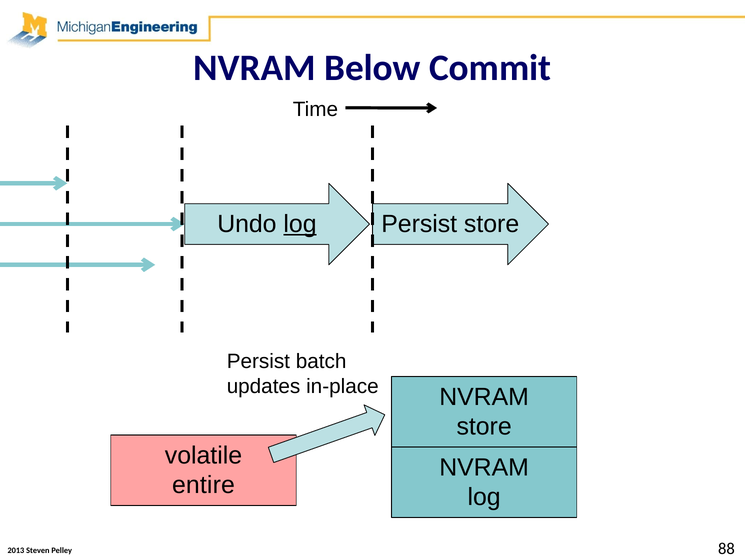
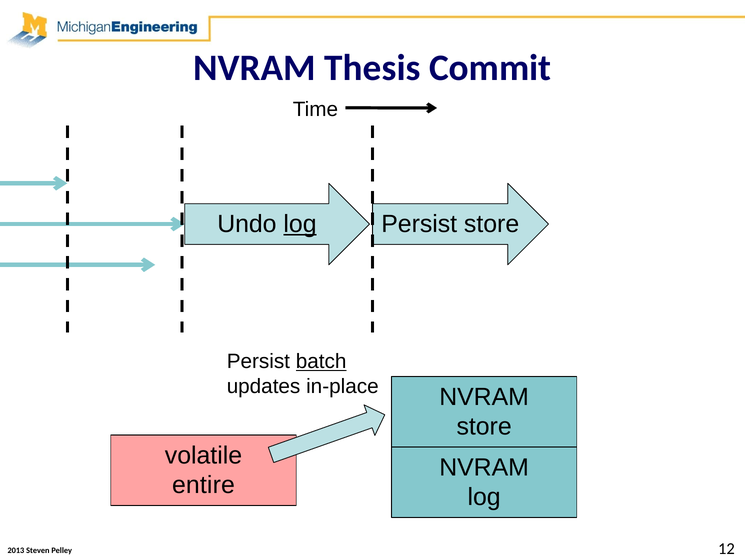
Below: Below -> Thesis (372, 68)
batch underline: none -> present (321, 361)
88: 88 -> 12 (726, 549)
